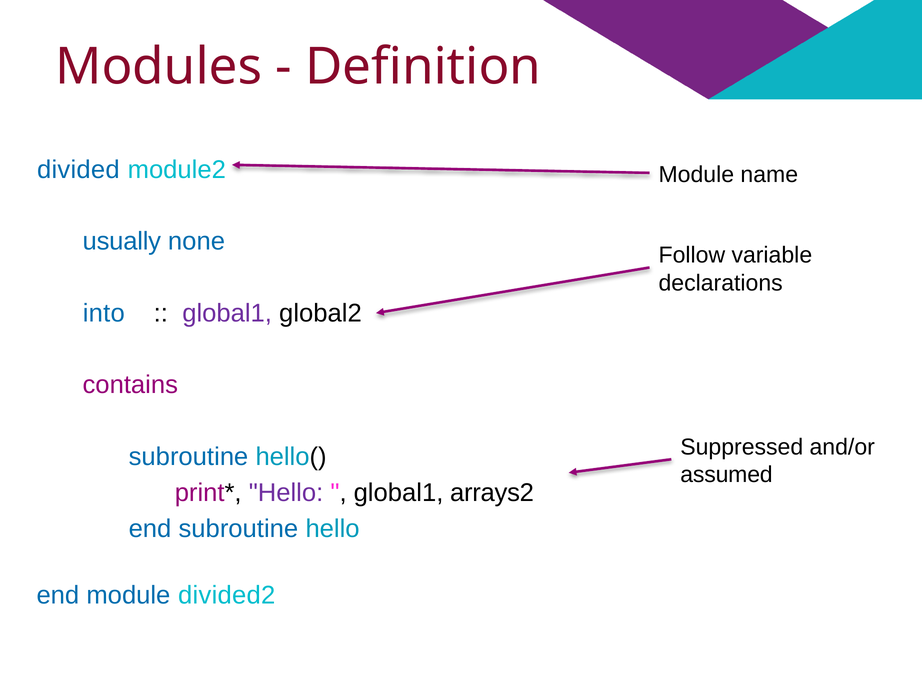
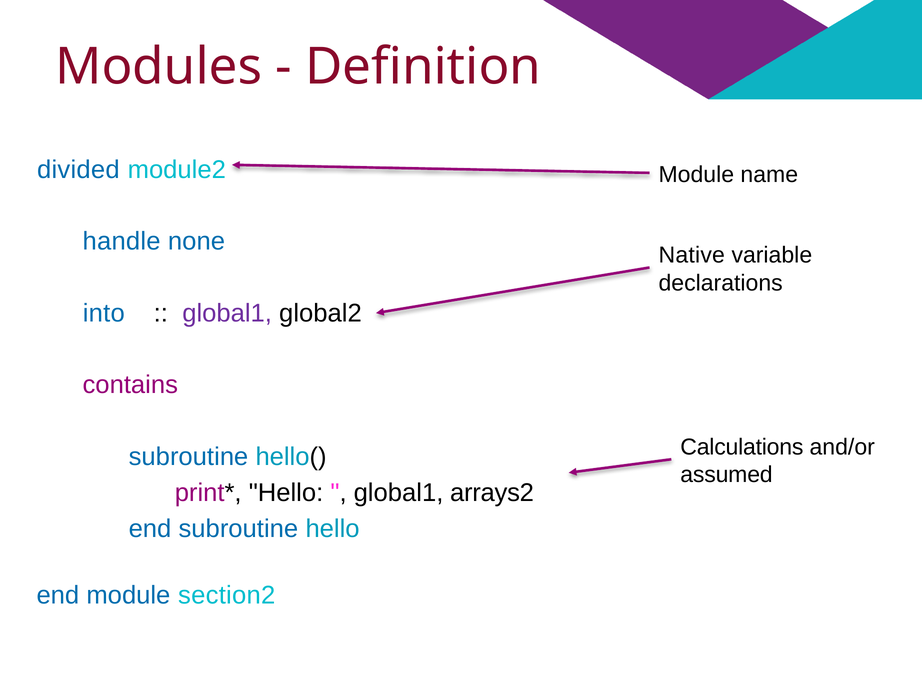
usually: usually -> handle (122, 241)
Follow: Follow -> Native (692, 255)
Suppressed: Suppressed -> Calculations (742, 447)
Hello colour: purple -> black (286, 492)
divided2: divided2 -> section2 (227, 595)
